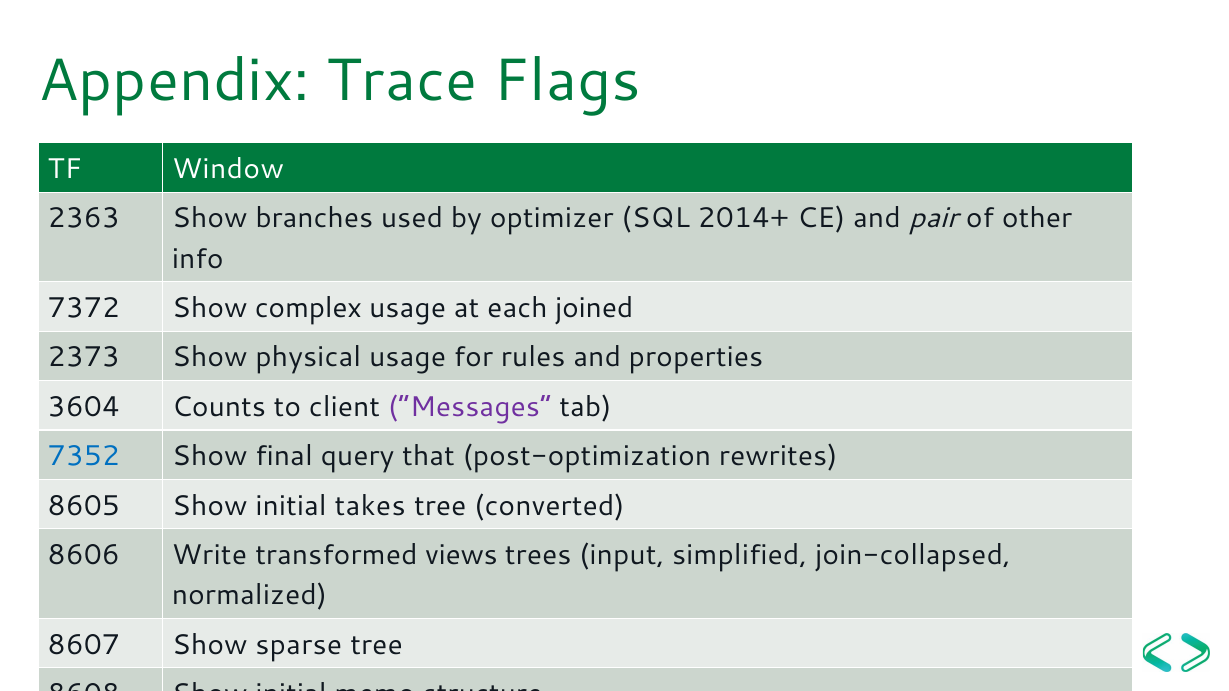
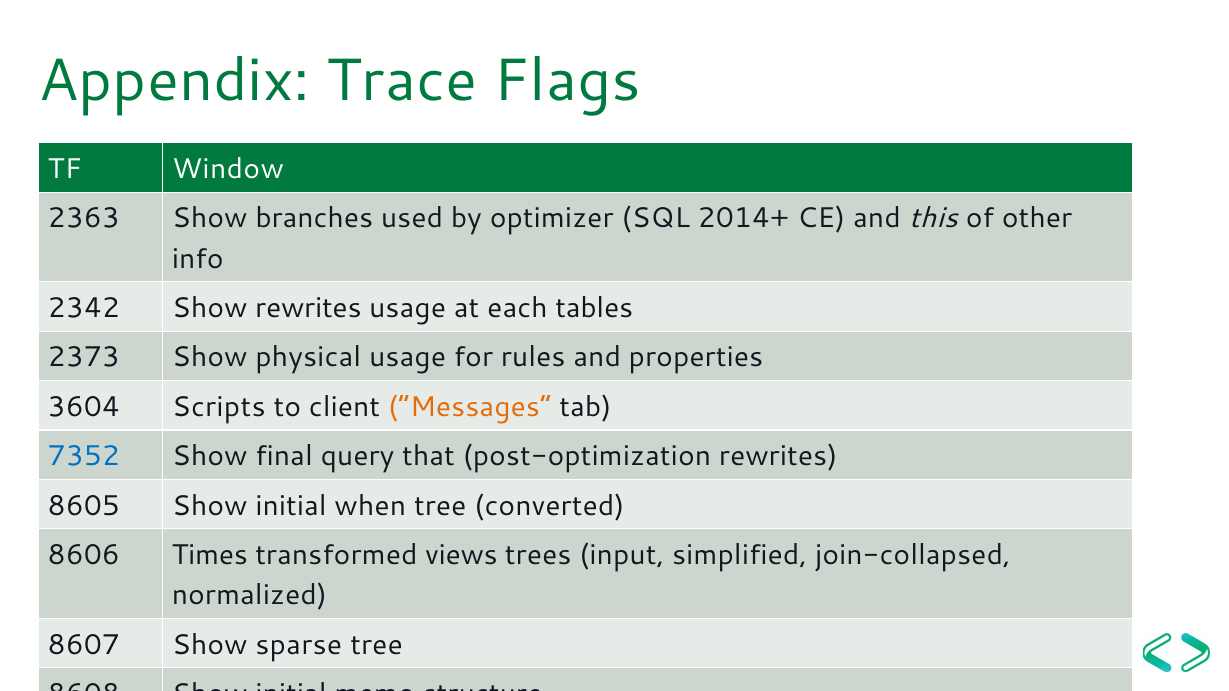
pair: pair -> this (934, 219)
7372: 7372 -> 2342 (84, 308)
Show complex: complex -> rewrites (308, 308)
joined: joined -> tables (594, 308)
Counts: Counts -> Scripts (219, 407)
Messages colour: purple -> orange (470, 407)
takes: takes -> when (370, 506)
Write: Write -> Times (210, 555)
